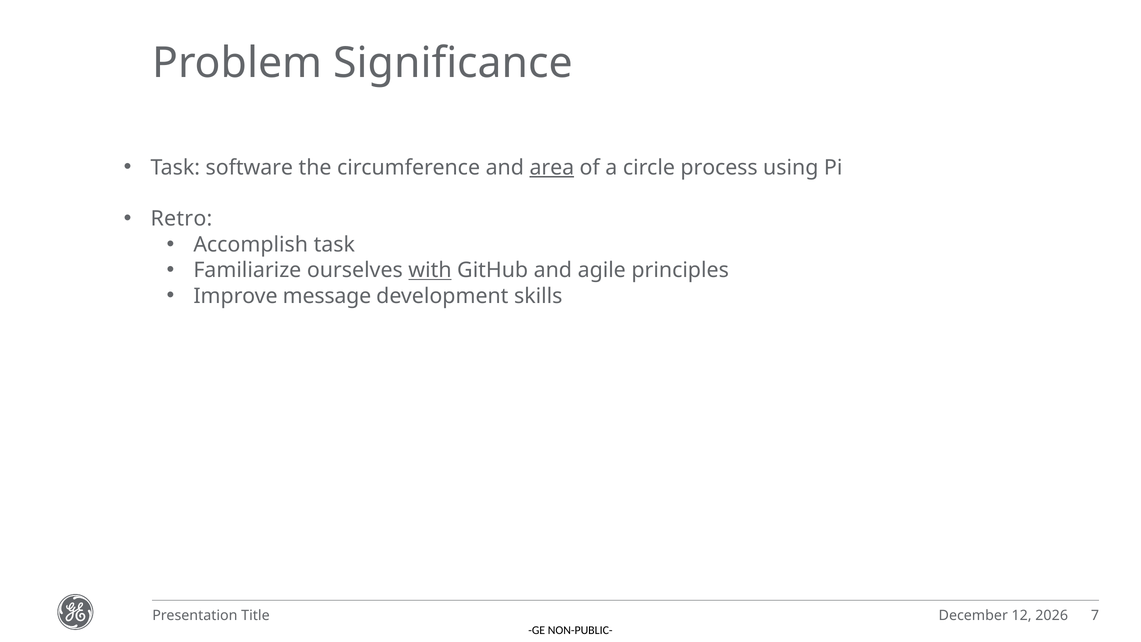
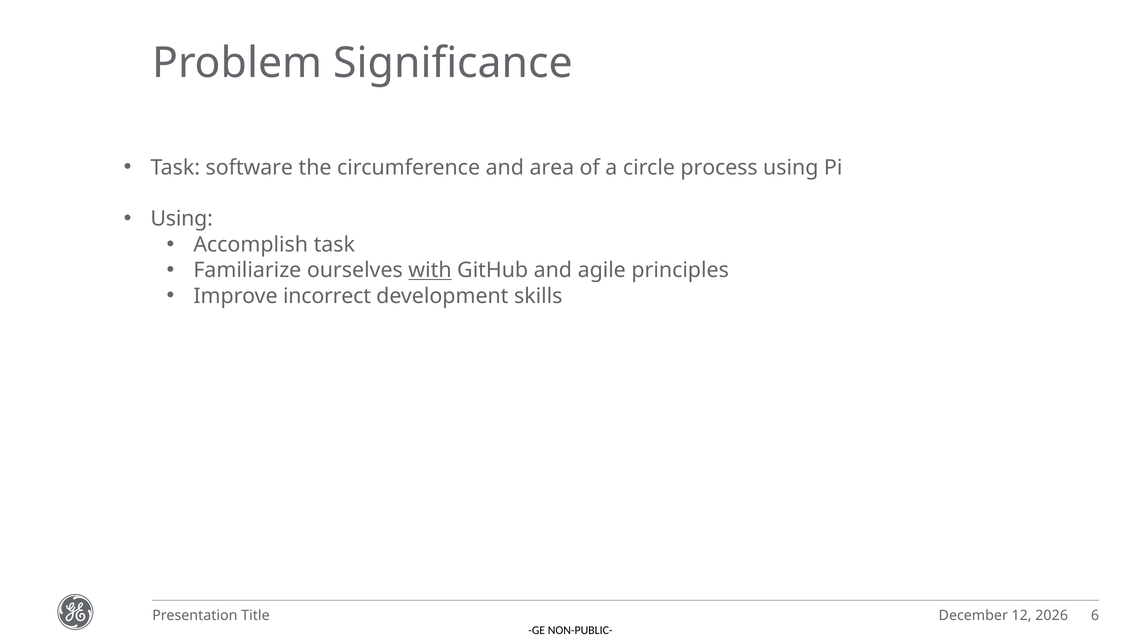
area underline: present -> none (552, 168)
Retro: Retro -> Using (182, 219)
message: message -> incorrect (327, 296)
7: 7 -> 6 (1095, 616)
